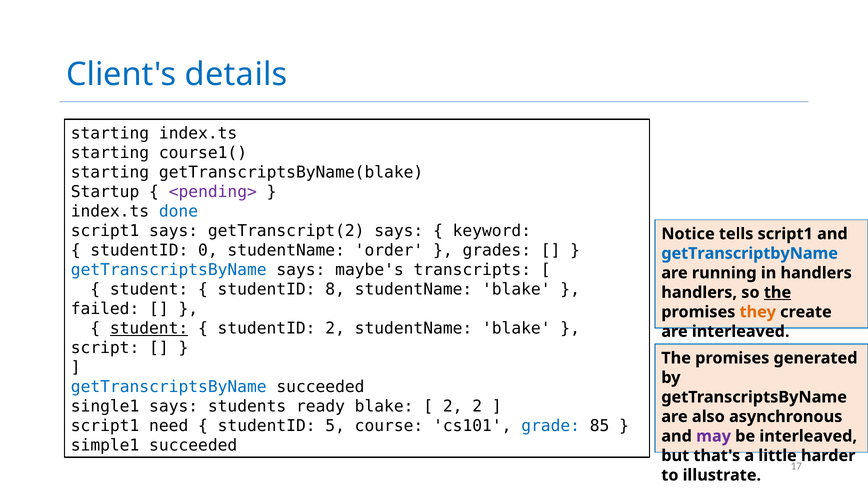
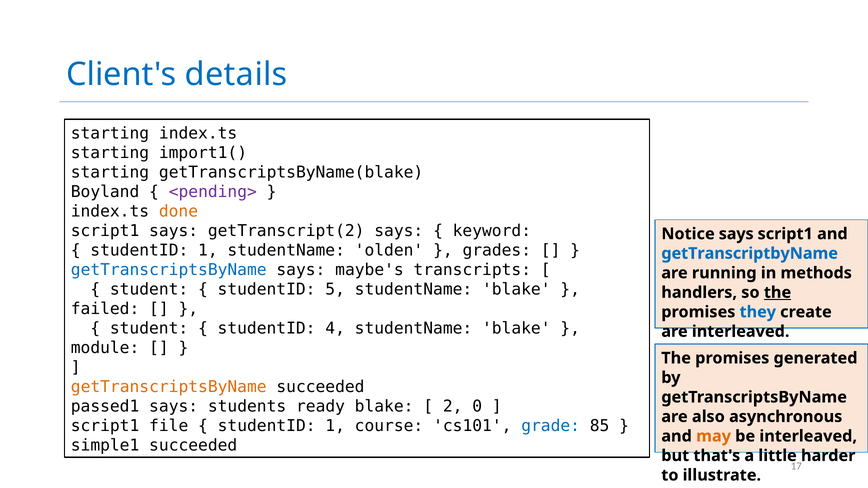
course1(: course1( -> import1( (203, 153)
Startup: Startup -> Boyland (105, 192)
done colour: blue -> orange (178, 211)
Notice tells: tells -> says (736, 234)
0: 0 -> 1 (208, 250)
order: order -> olden (389, 250)
in handlers: handlers -> methods (816, 273)
8: 8 -> 5 (335, 290)
they colour: orange -> blue (758, 312)
student underline: present -> none (149, 329)
studentID 2: 2 -> 4 (335, 329)
script: script -> module (105, 348)
getTranscriptsByName colour: blue -> orange (169, 387)
single1: single1 -> passed1 (105, 407)
2 2: 2 -> 0 (477, 407)
need: need -> file (169, 426)
5: 5 -> 1 (335, 426)
may colour: purple -> orange (714, 436)
